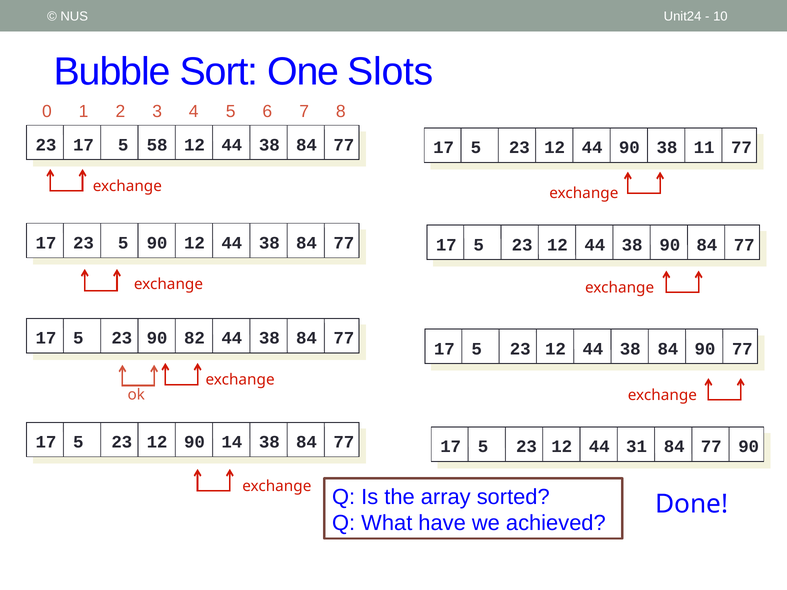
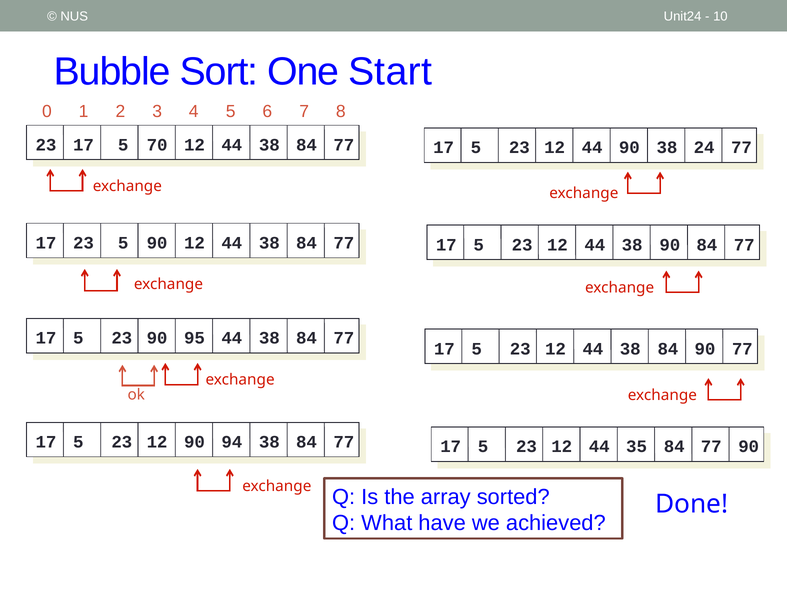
Slots: Slots -> Start (390, 72)
58: 58 -> 70 (157, 145)
11: 11 -> 24 (704, 148)
82: 82 -> 95 (195, 338)
14: 14 -> 94 (232, 442)
31: 31 -> 35 (637, 447)
